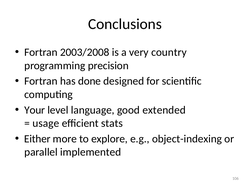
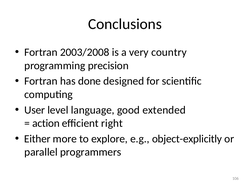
Your: Your -> User (35, 110)
usage: usage -> action (46, 124)
stats: stats -> right (112, 124)
object-indexing: object-indexing -> object-explicitly (187, 139)
implemented: implemented -> programmers (91, 152)
